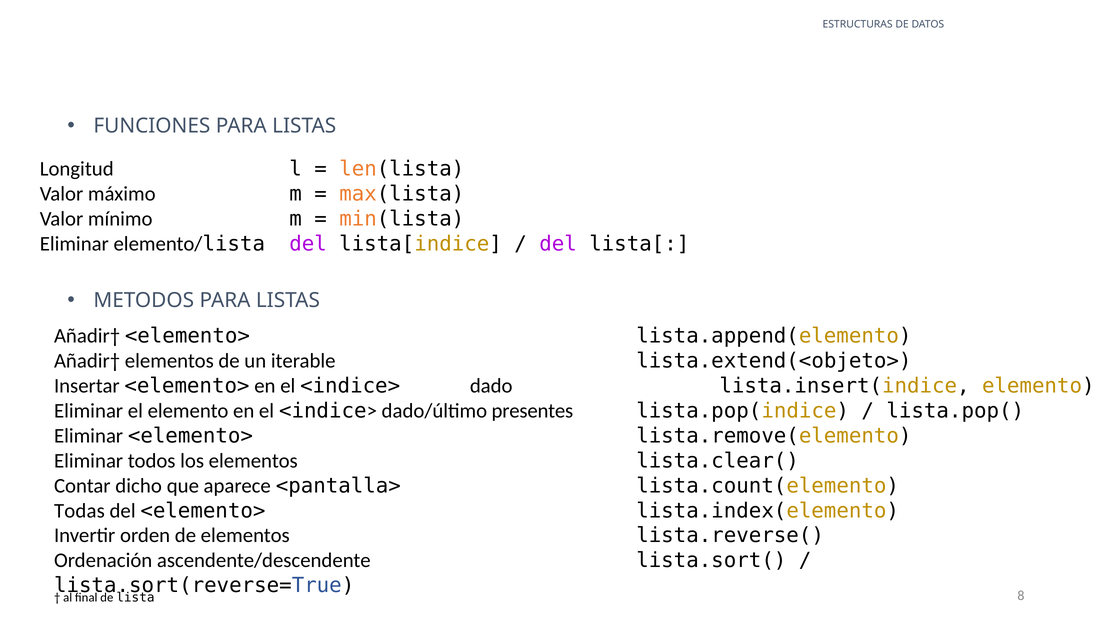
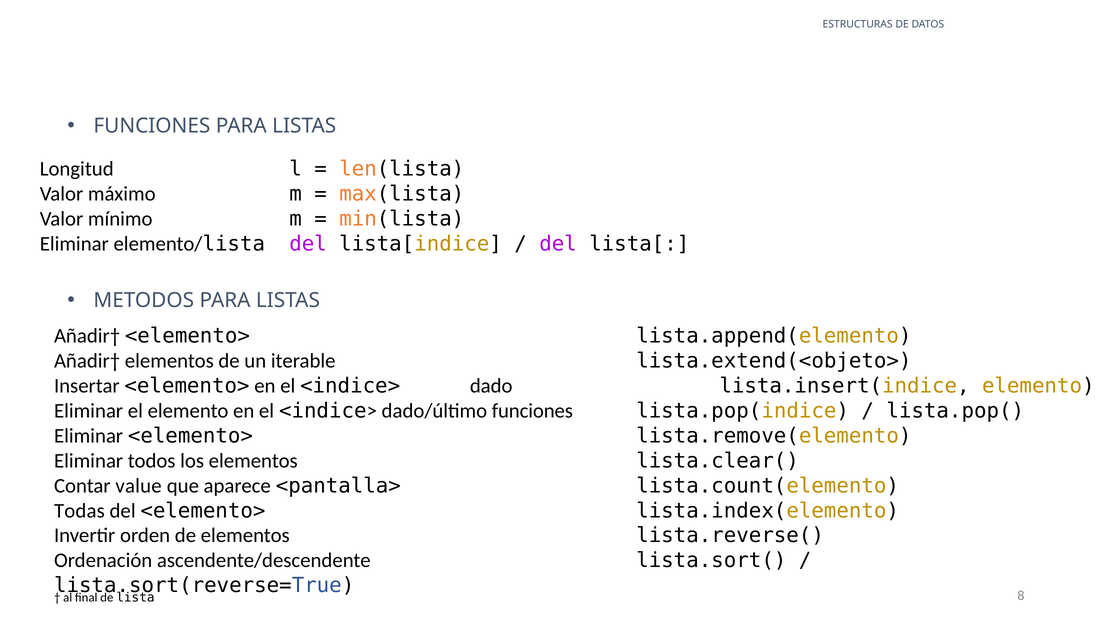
dado/último presentes: presentes -> funciones (532, 411)
dicho: dicho -> value (139, 486)
